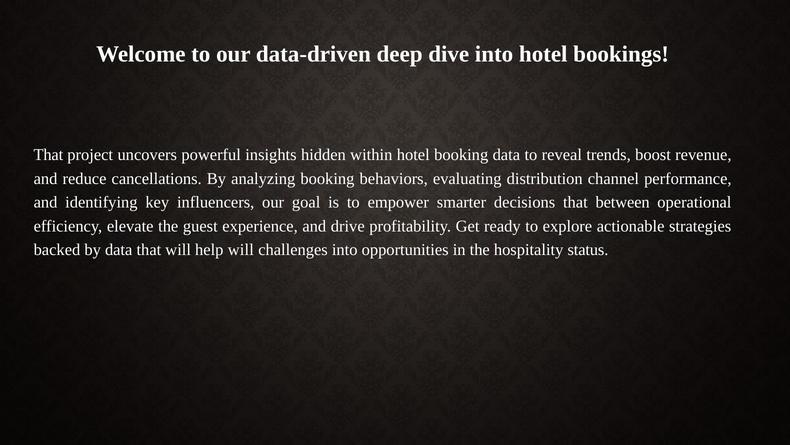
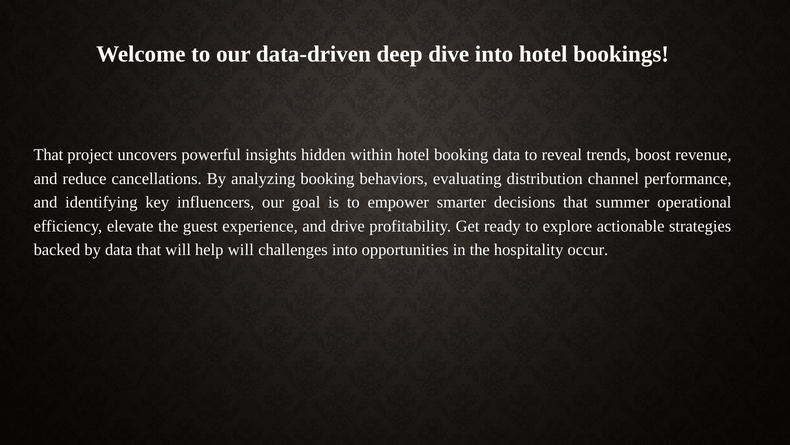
between: between -> summer (622, 202)
status: status -> occur (588, 250)
